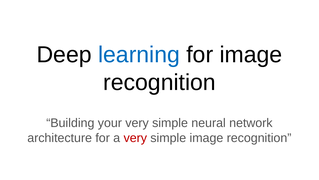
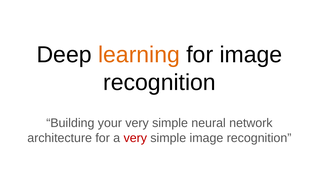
learning colour: blue -> orange (139, 55)
